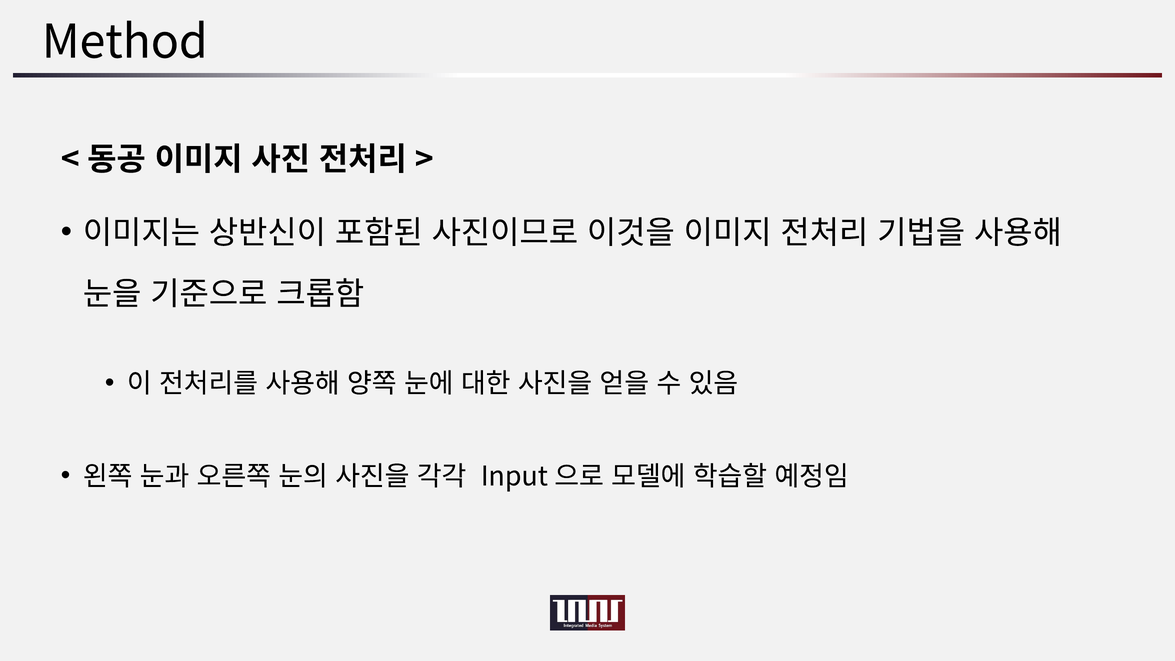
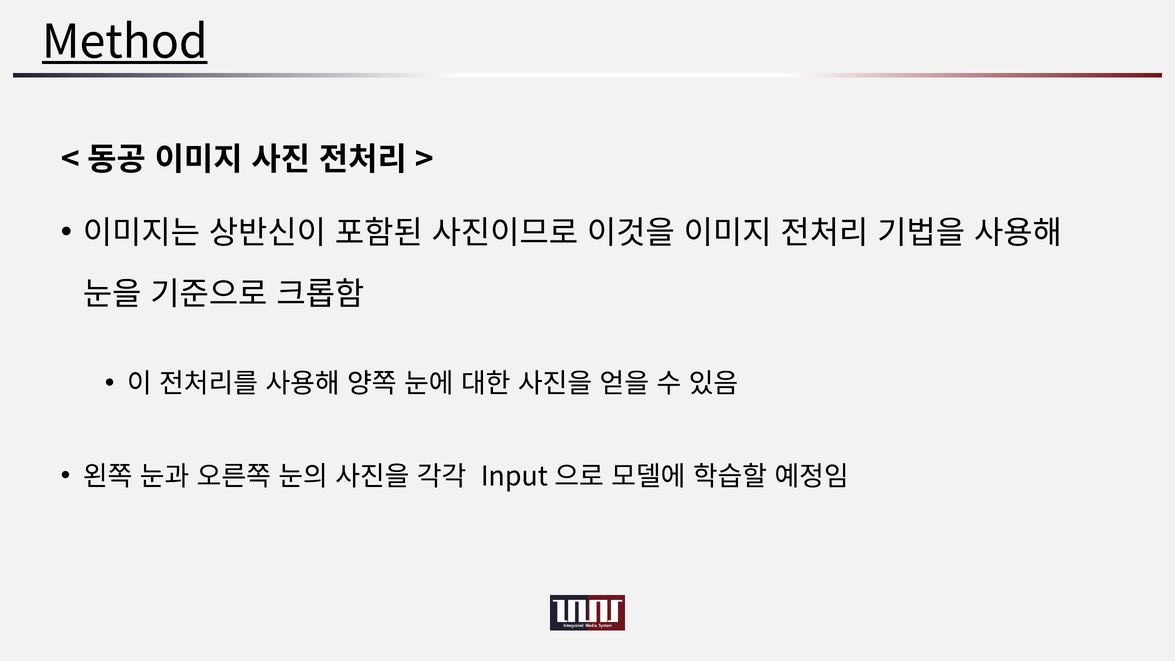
Method underline: none -> present (125, 42)
